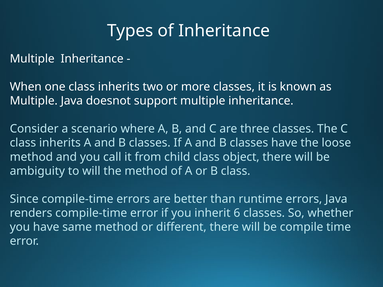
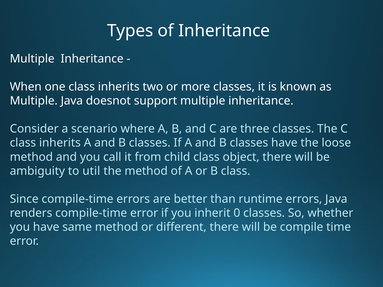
to will: will -> util (91, 171)
6: 6 -> 0 (237, 213)
